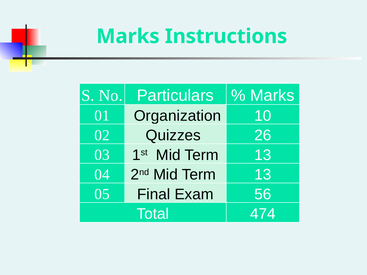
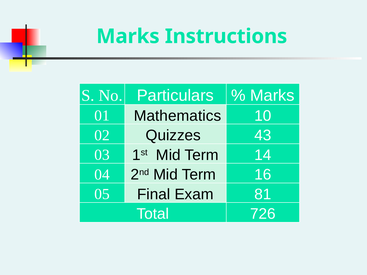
Organization: Organization -> Mathematics (177, 116)
26: 26 -> 43 (263, 136)
1st Mid Term 13: 13 -> 14 (263, 155)
2nd Mid Term 13: 13 -> 16 (263, 175)
56: 56 -> 81 (263, 194)
474: 474 -> 726 (263, 214)
